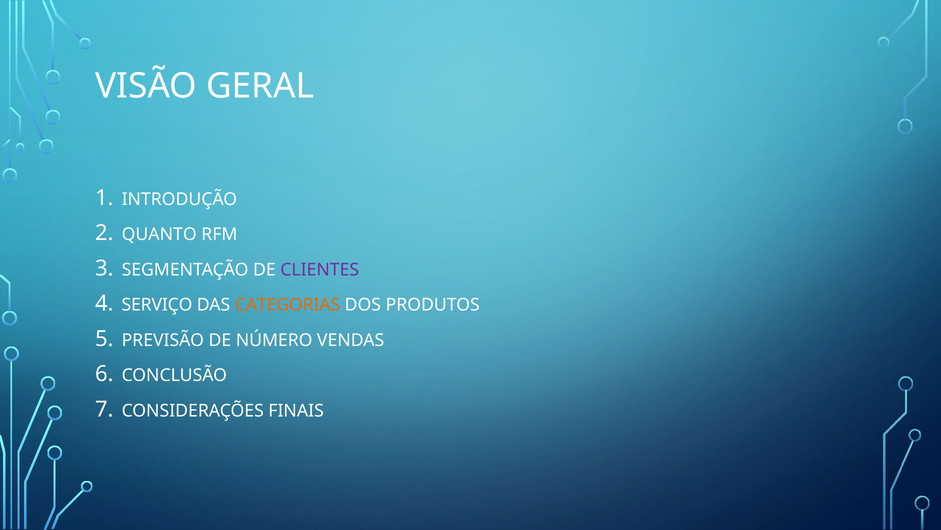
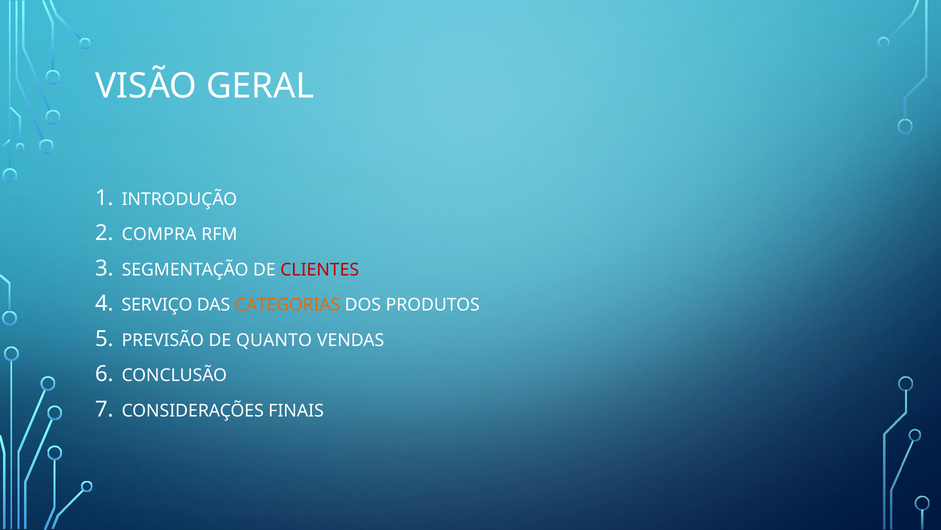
QUANTO: QUANTO -> COMPRA (159, 234)
CLIENTES colour: purple -> red (320, 269)
NÚMERO: NÚMERO -> QUANTO (274, 340)
